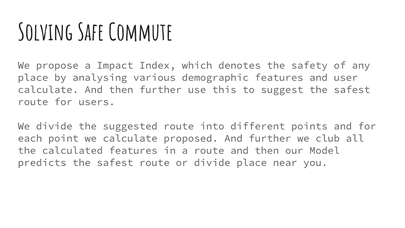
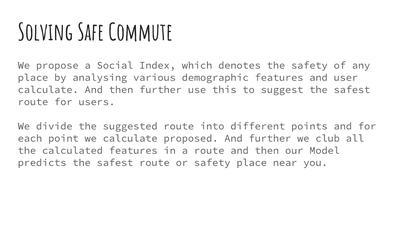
Impact: Impact -> Social (115, 65)
or divide: divide -> safety (212, 162)
